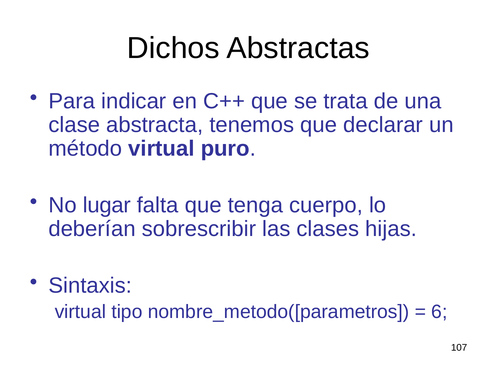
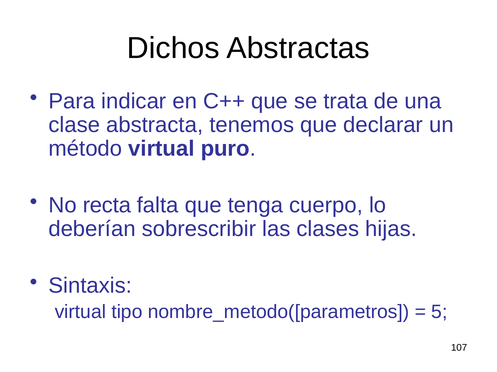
lugar: lugar -> recta (107, 206)
6: 6 -> 5 (439, 312)
